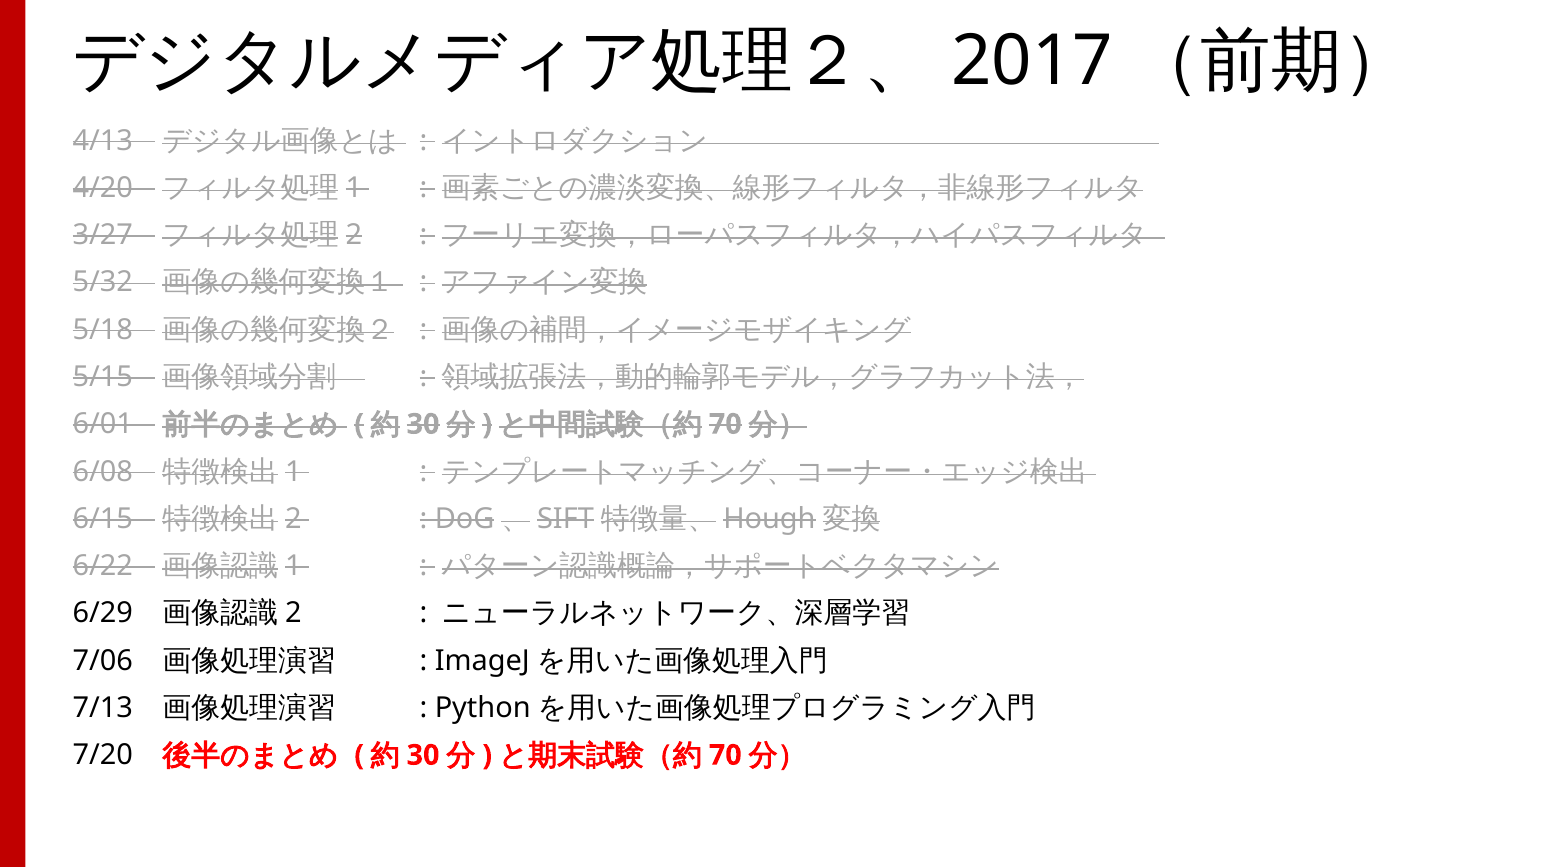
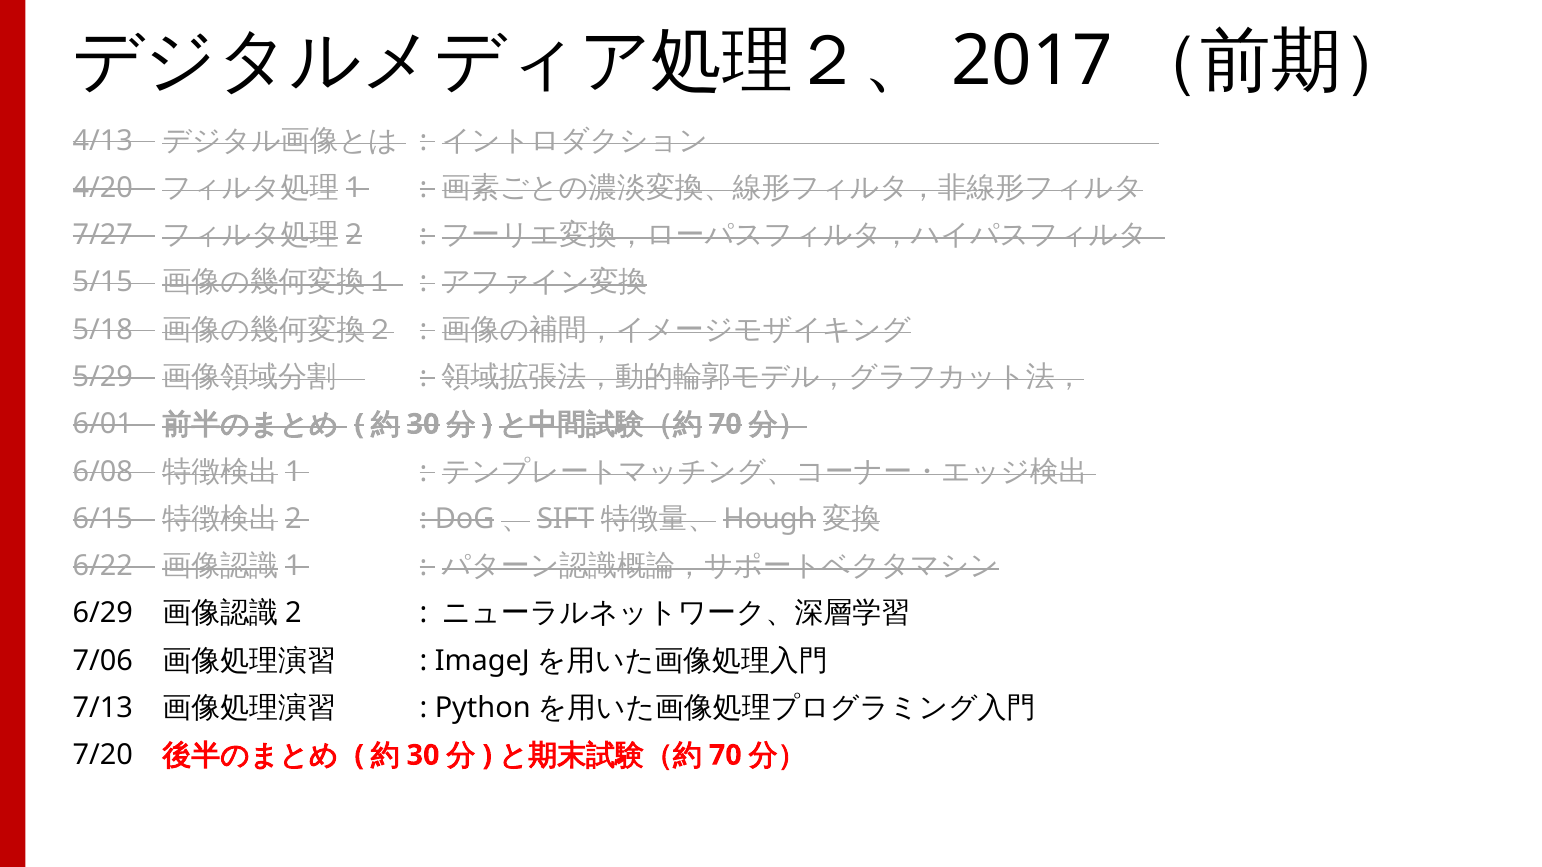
3/27: 3/27 -> 7/27 (103, 235)
5/32: 5/32 -> 5/15 (103, 282)
5/15: 5/15 -> 5/29 (103, 377)
